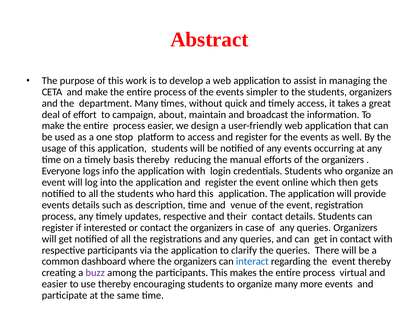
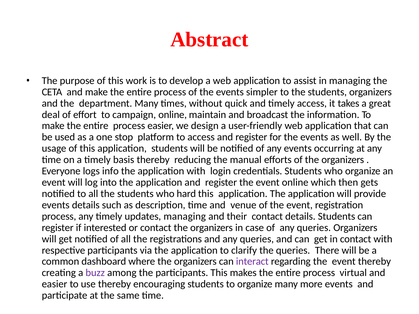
campaign about: about -> online (173, 115)
updates respective: respective -> managing (185, 216)
interact colour: blue -> purple (252, 262)
